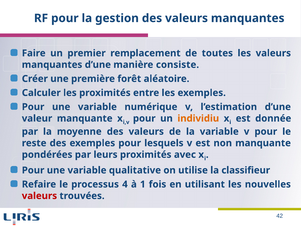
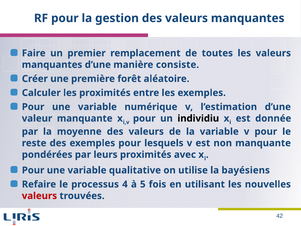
individiu colour: orange -> black (198, 118)
classifieur: classifieur -> bayésiens (246, 170)
1: 1 -> 5 (143, 184)
